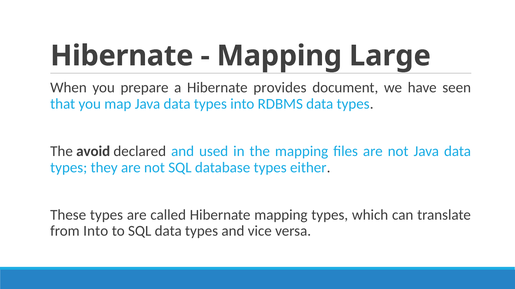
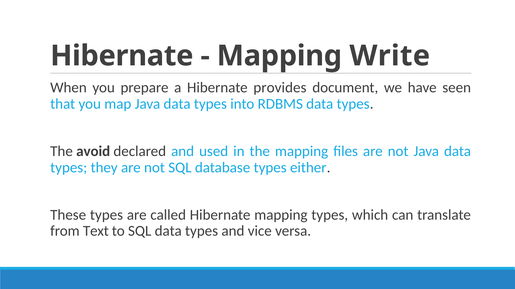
Large: Large -> Write (390, 56)
from Into: Into -> Text (96, 232)
